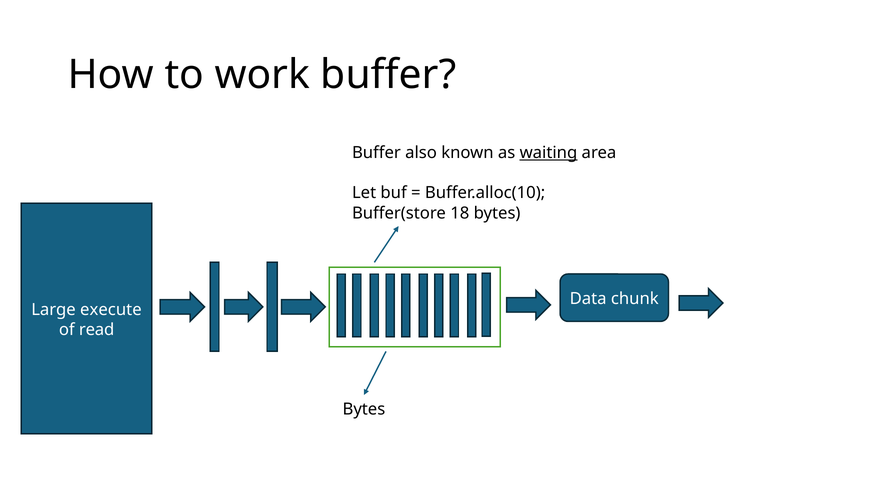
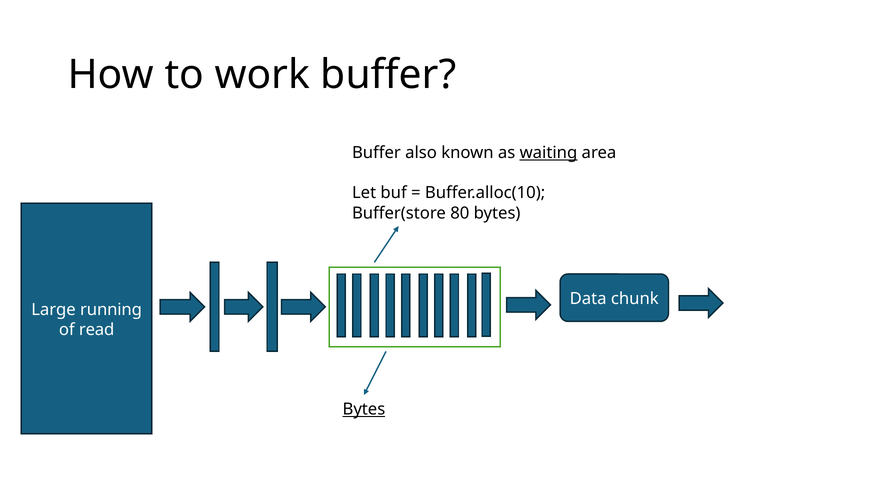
18: 18 -> 80 (460, 213)
execute: execute -> running (111, 309)
Bytes underline: none -> present (364, 409)
